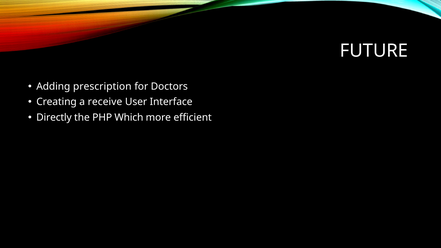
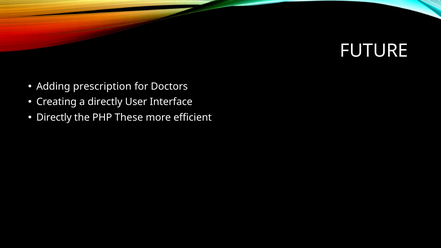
a receive: receive -> directly (105, 102)
Which: Which -> These (129, 117)
